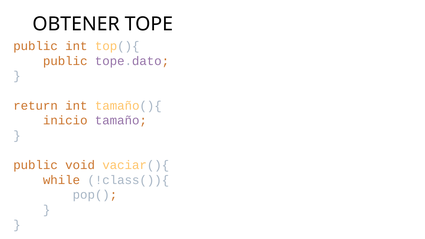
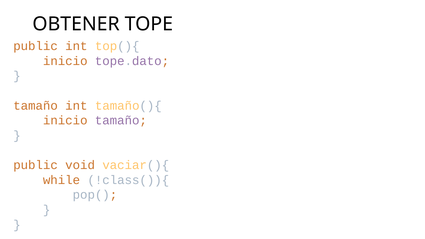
public: public -> inicio (65, 61)
return: return -> tamaño (36, 106)
